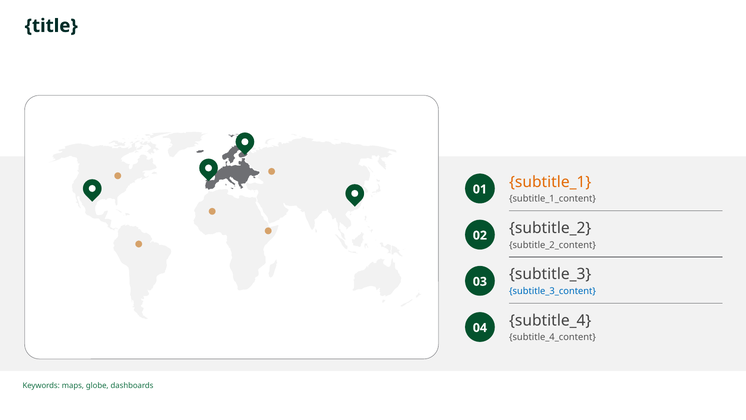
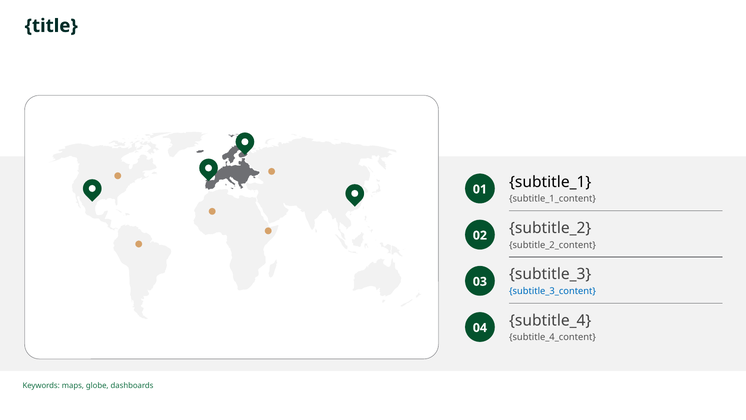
subtitle_1 colour: orange -> black (550, 182)
